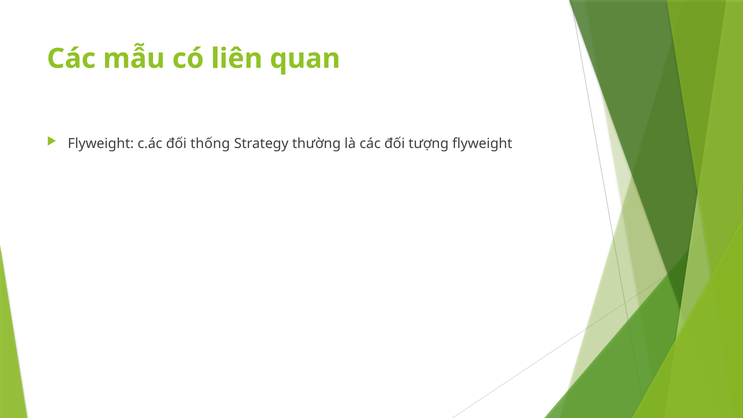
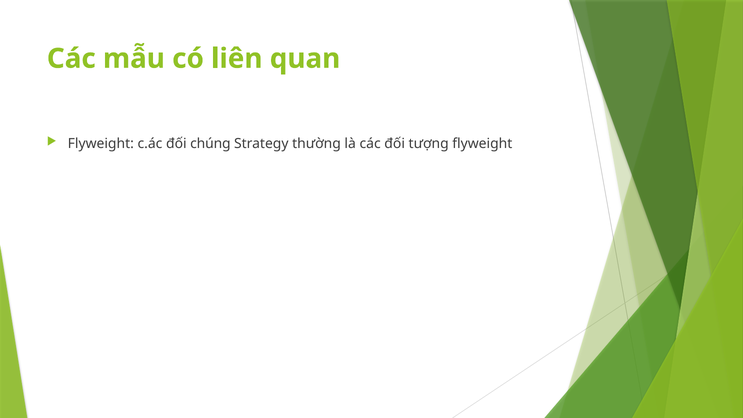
thống: thống -> chúng (210, 144)
